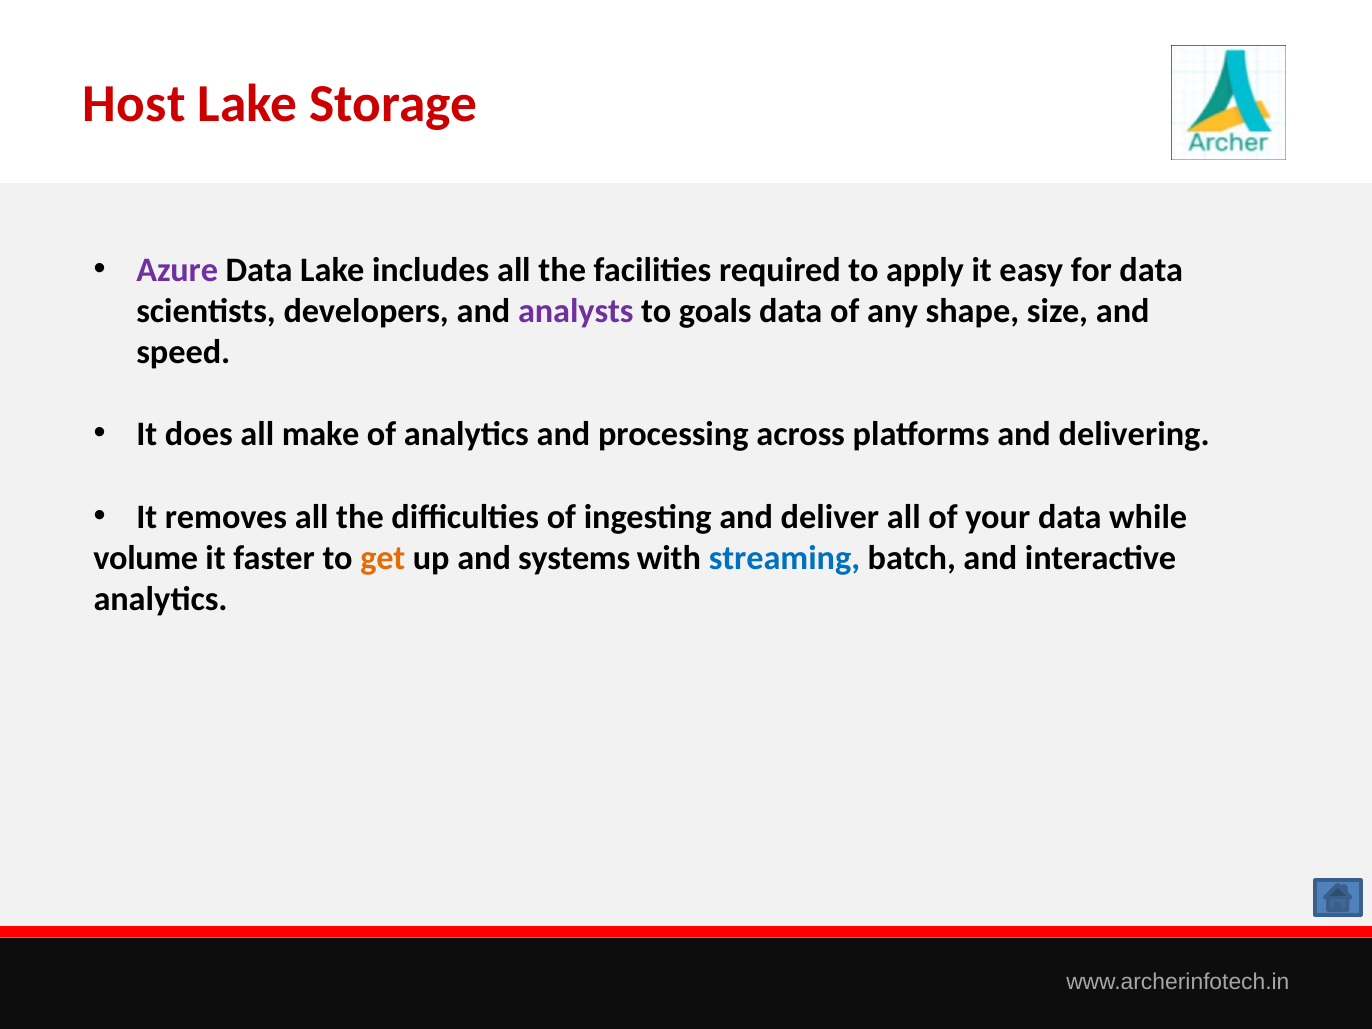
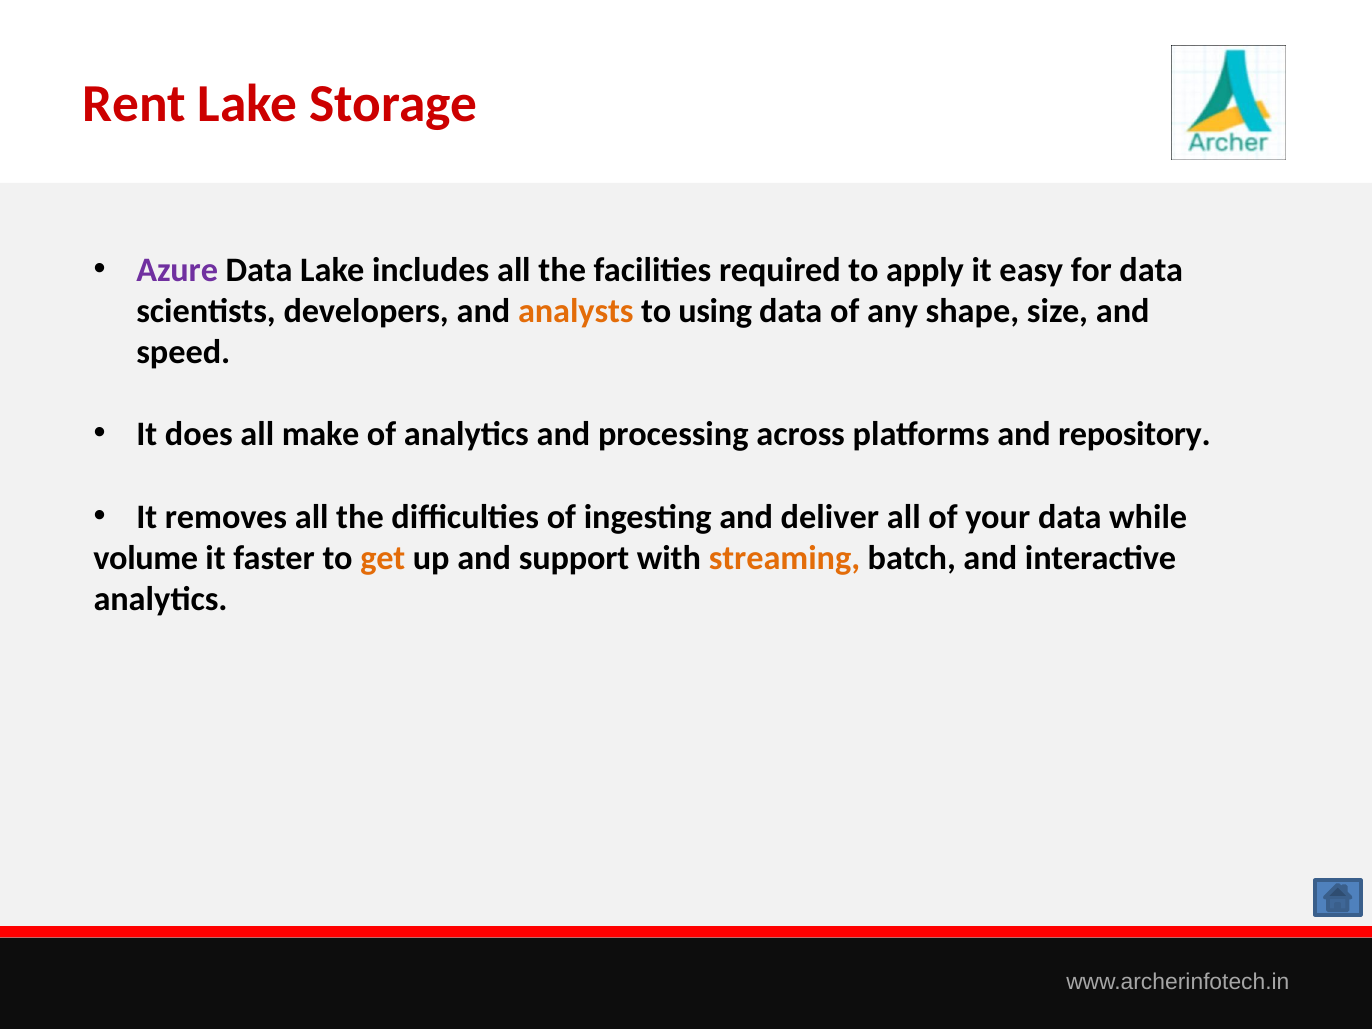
Host: Host -> Rent (134, 104)
analysts colour: purple -> orange (576, 311)
goals: goals -> using (715, 311)
delivering: delivering -> repository (1134, 434)
systems: systems -> support (574, 558)
streaming colour: blue -> orange (784, 558)
